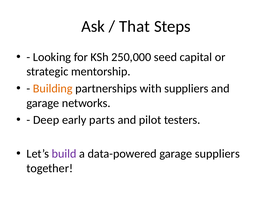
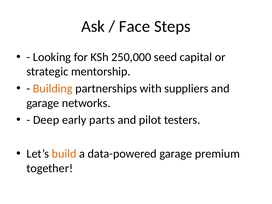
That: That -> Face (135, 26)
build colour: purple -> orange (64, 154)
garage suppliers: suppliers -> premium (217, 154)
